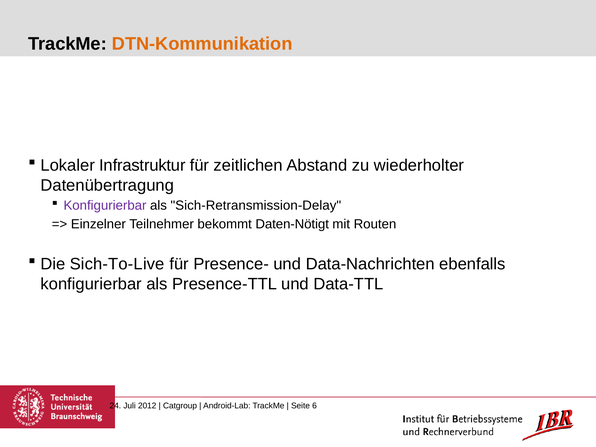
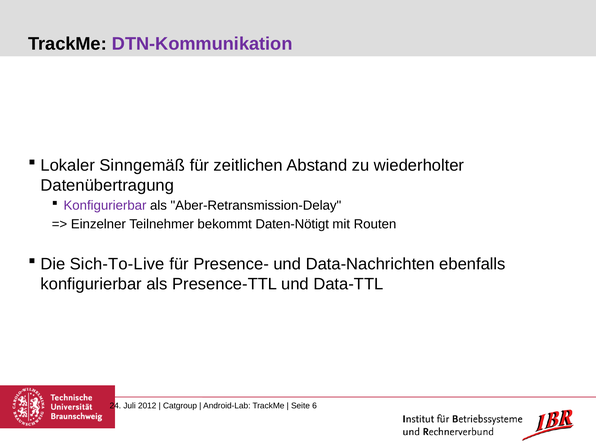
DTN-Kommunikation colour: orange -> purple (202, 44)
Infrastruktur: Infrastruktur -> Sinngemäß (142, 165)
Sich-Retransmission-Delay: Sich-Retransmission-Delay -> Aber-Retransmission-Delay (256, 206)
